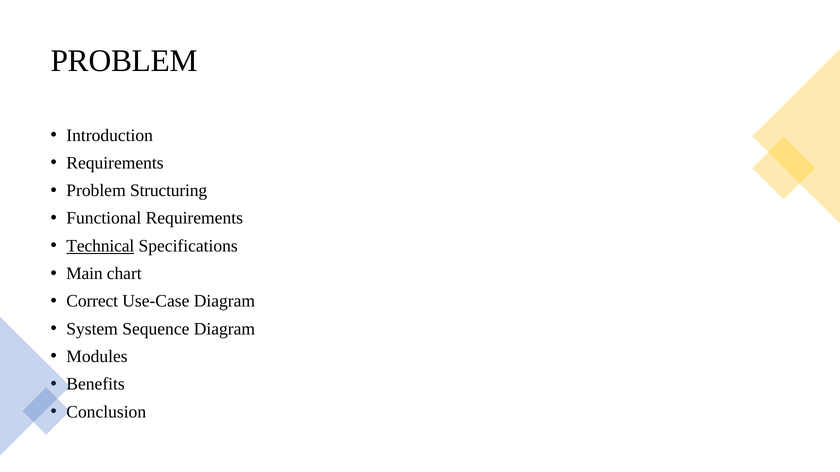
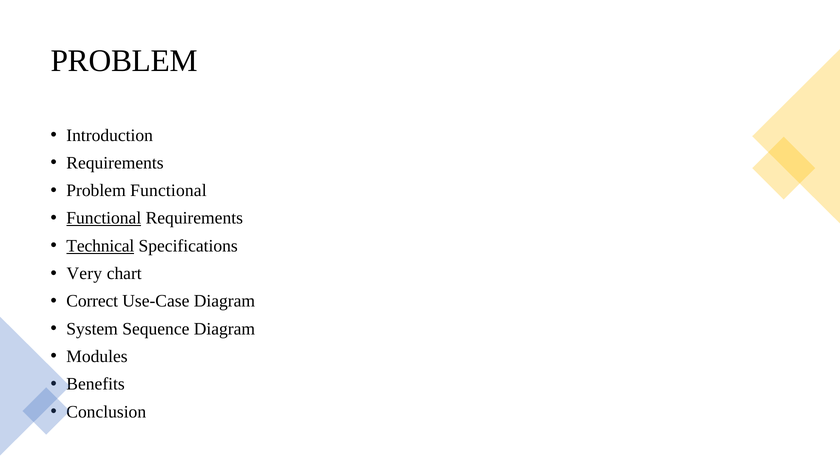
Problem Structuring: Structuring -> Functional (168, 191)
Functional underline: none -> present (104, 218)
Main: Main -> Very (84, 274)
